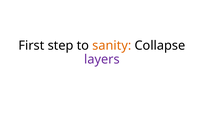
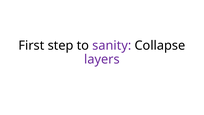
sanity colour: orange -> purple (112, 46)
